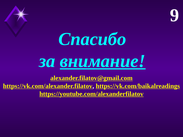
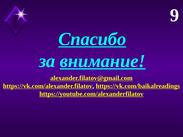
Спасибо underline: none -> present (92, 39)
